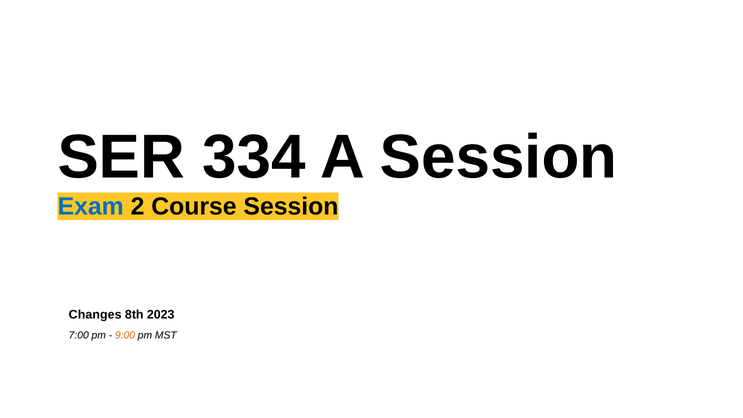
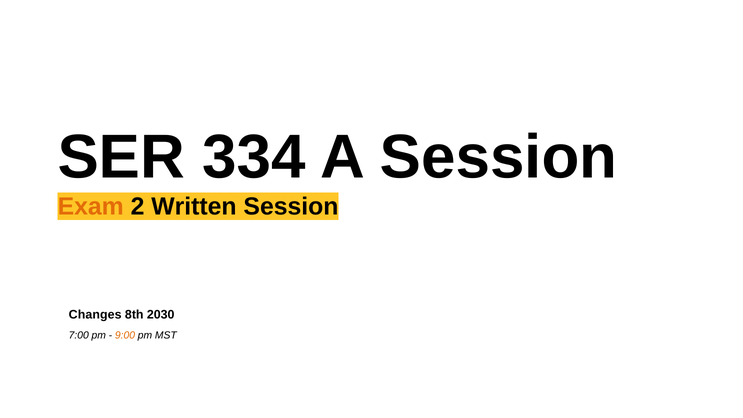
Exam colour: blue -> orange (91, 207)
Course: Course -> Written (194, 207)
2023: 2023 -> 2030 (161, 315)
